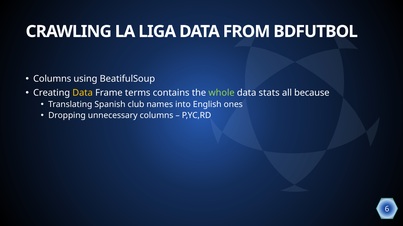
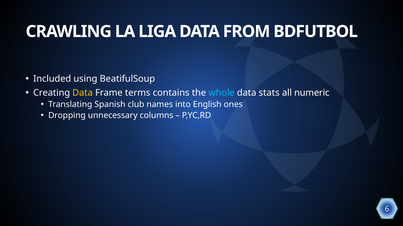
Columns: Columns -> Included (52, 79)
whole colour: light green -> light blue (222, 93)
because: because -> numeric (312, 93)
